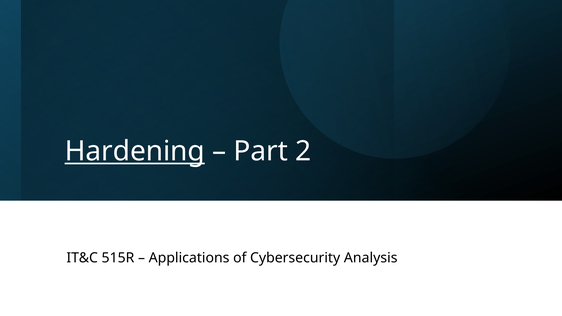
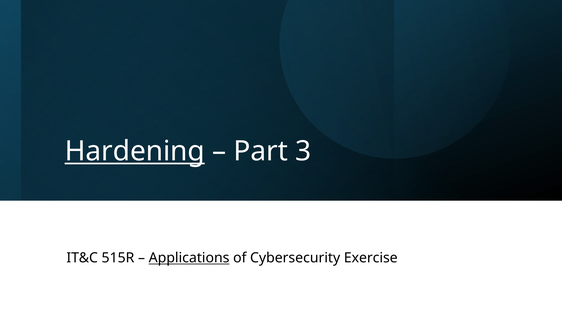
2: 2 -> 3 (303, 151)
Applications underline: none -> present (189, 258)
Analysis: Analysis -> Exercise (371, 258)
